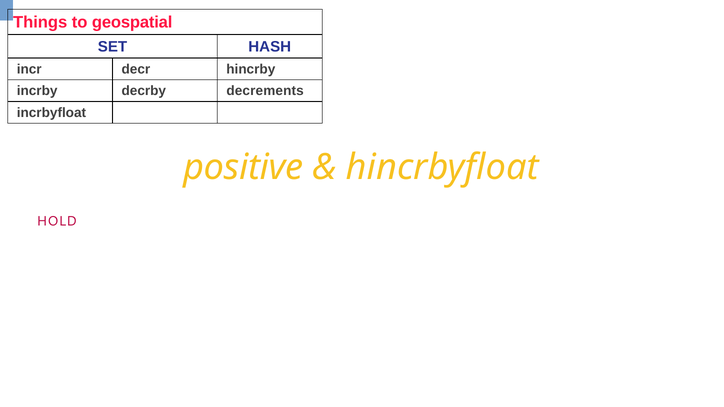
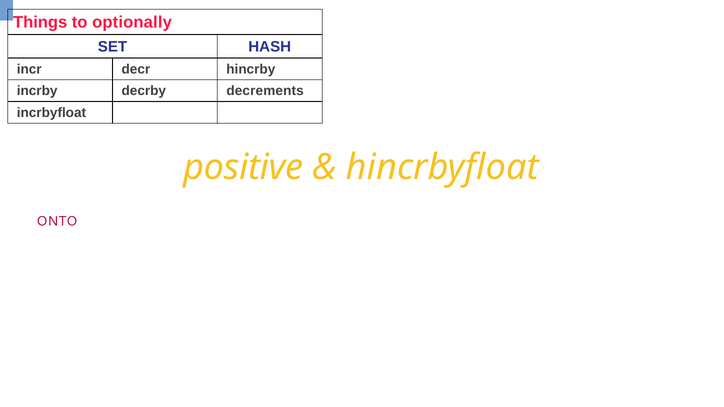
geospatial: geospatial -> optionally (132, 22)
HOLD: HOLD -> ONTO (57, 221)
